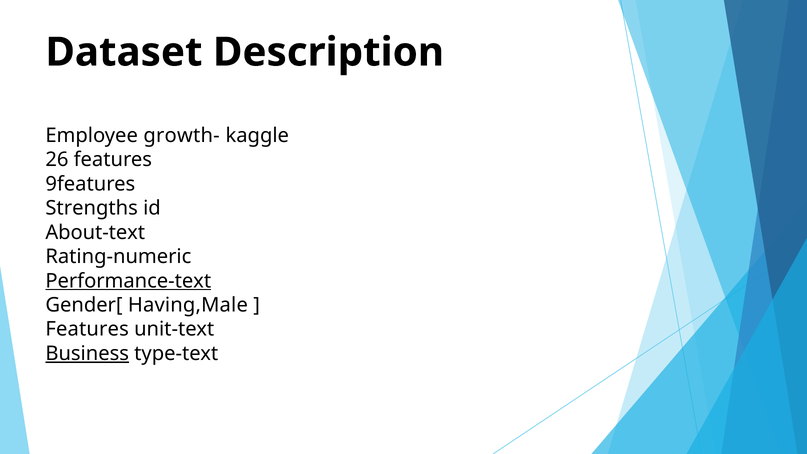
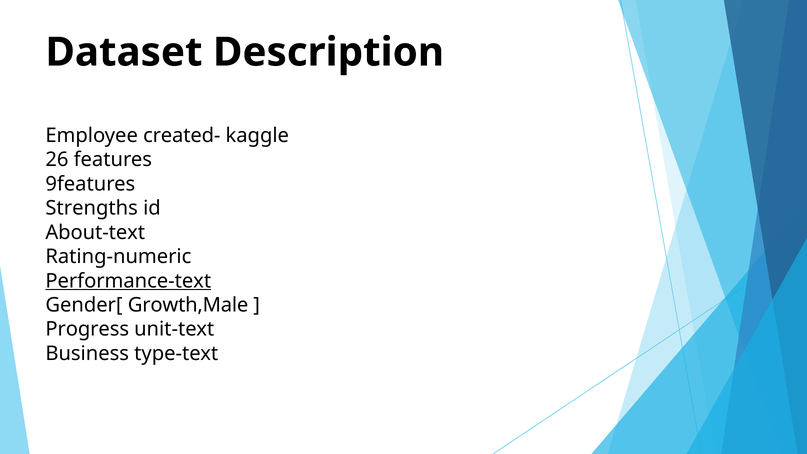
growth-: growth- -> created- (182, 136)
Having,Male: Having,Male -> Growth,Male (188, 305)
Features: Features -> Progress (87, 329)
Business underline: present -> none (87, 353)
